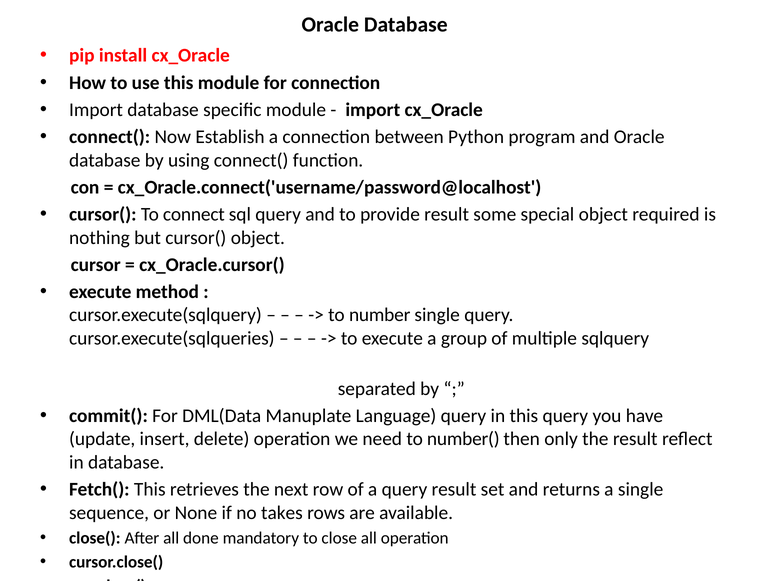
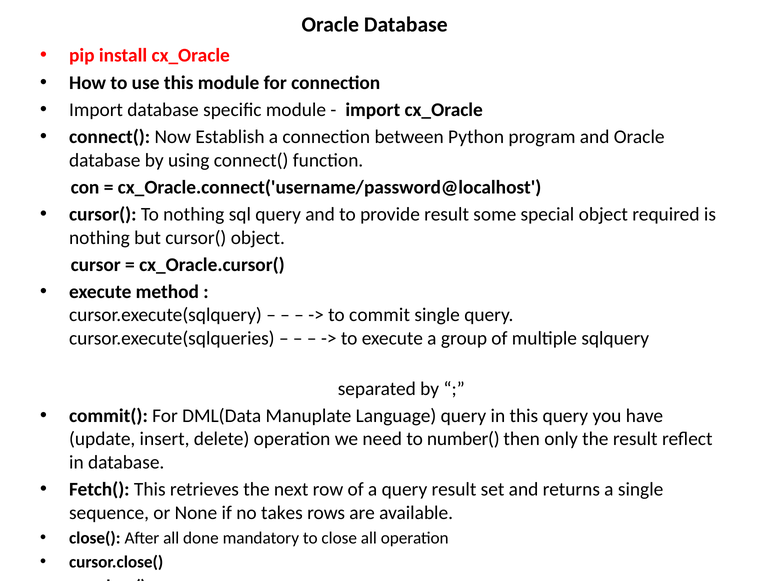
To connect: connect -> nothing (194, 214)
number: number -> commit (380, 315)
